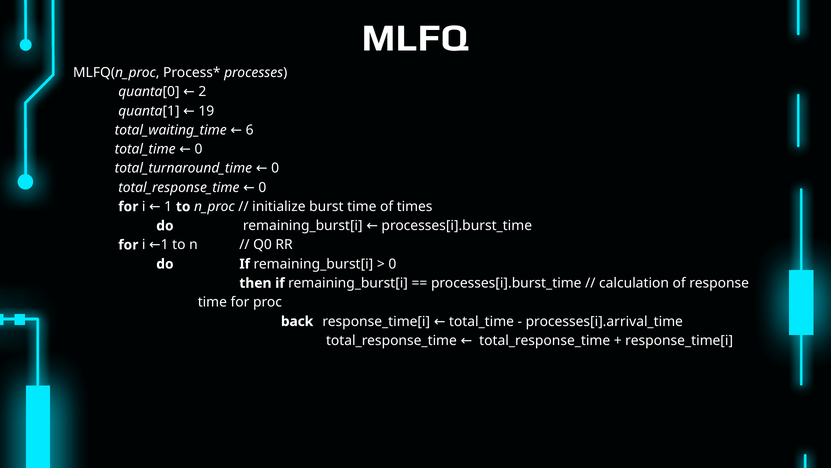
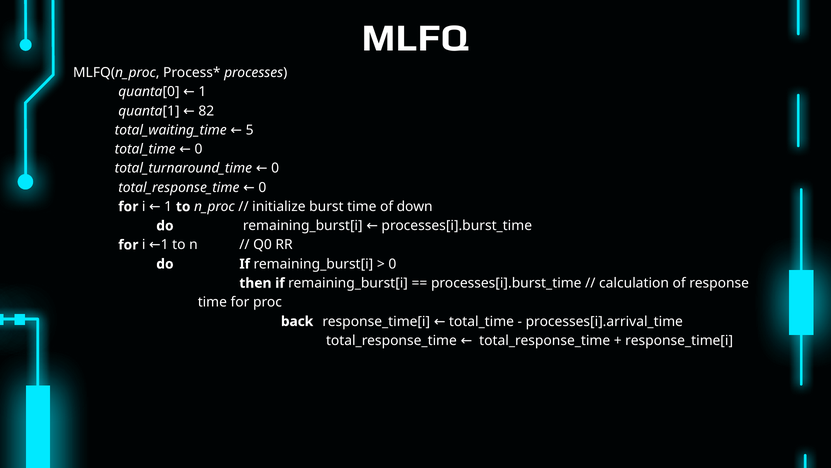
quanta[0 2: 2 -> 1 (202, 92)
19: 19 -> 82 (206, 111)
6: 6 -> 5 (250, 130)
times: times -> down (415, 206)
